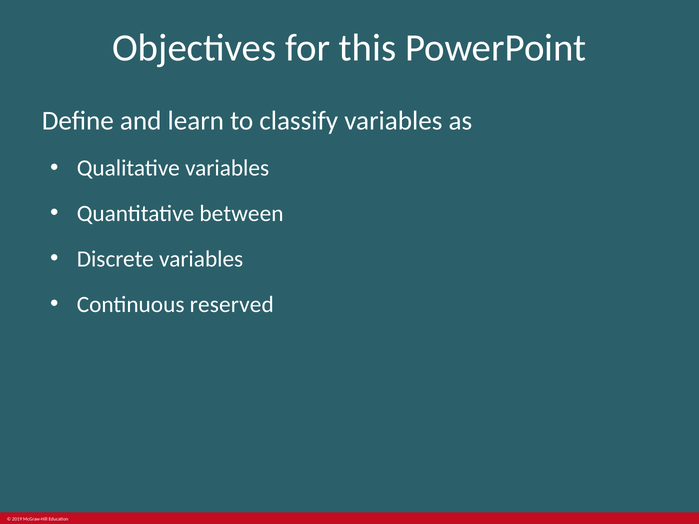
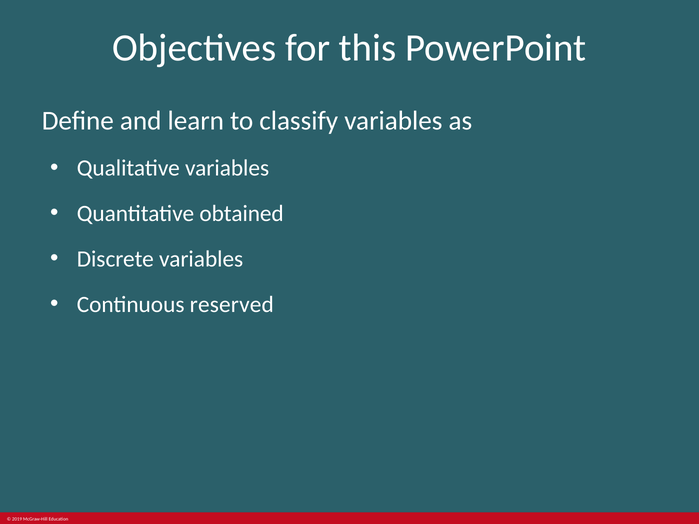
between: between -> obtained (242, 214)
